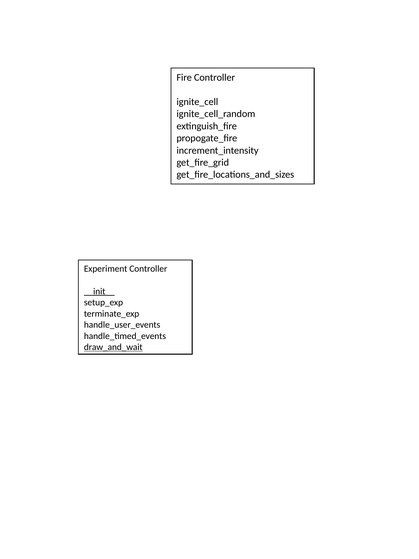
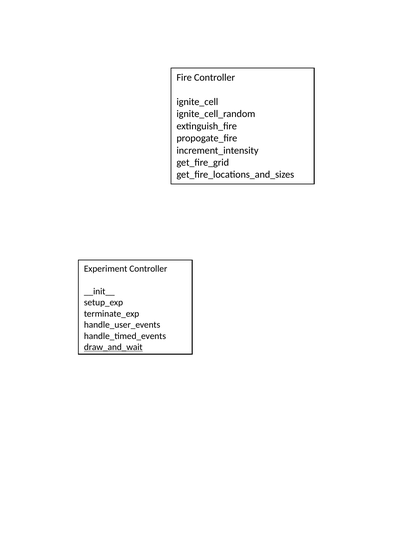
__init__ underline: present -> none (99, 291)
